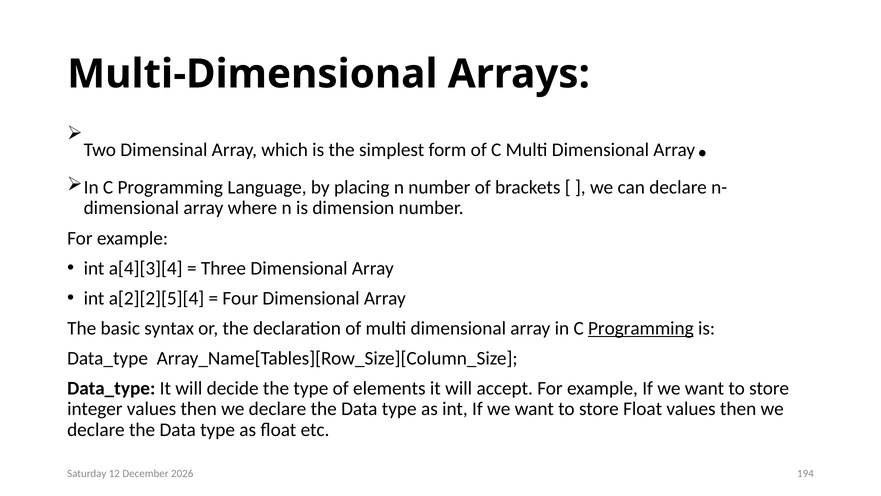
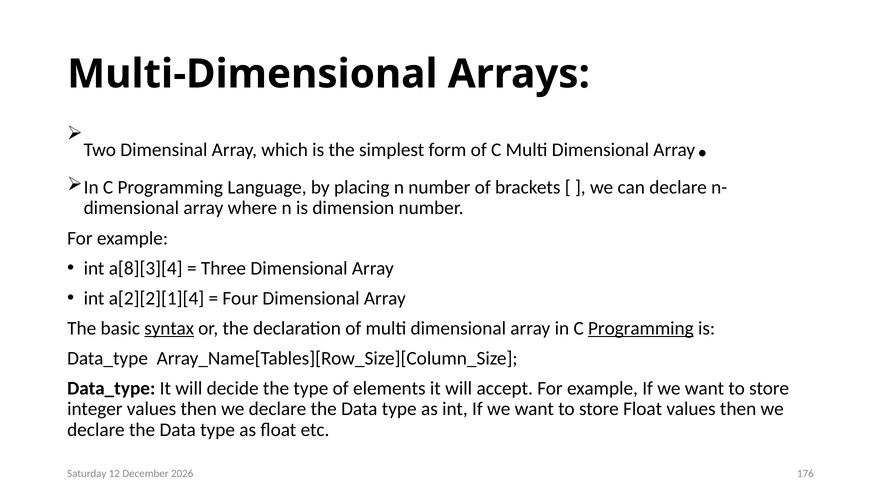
a[4][3][4: a[4][3][4 -> a[8][3][4 (146, 268)
a[2][2][5][4: a[2][2][5][4 -> a[2][2][1][4 (156, 298)
syntax underline: none -> present (169, 328)
194: 194 -> 176 (805, 473)
